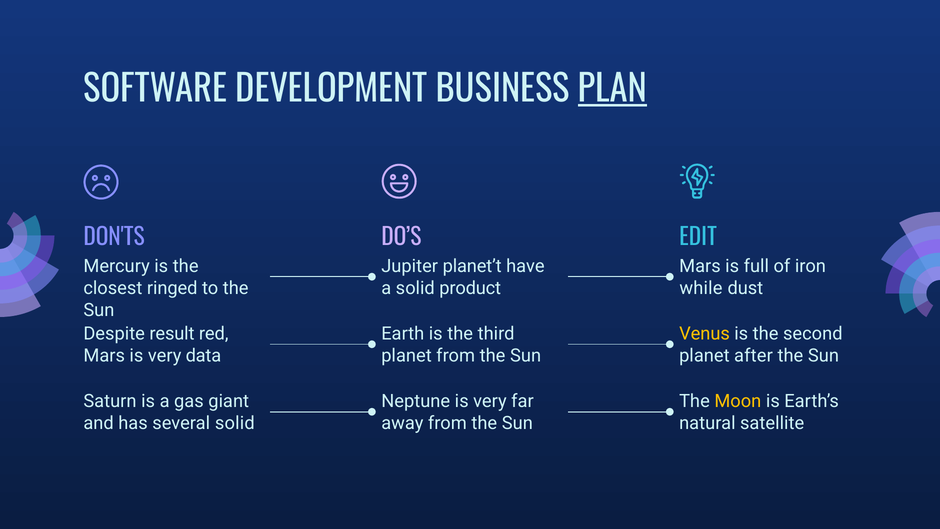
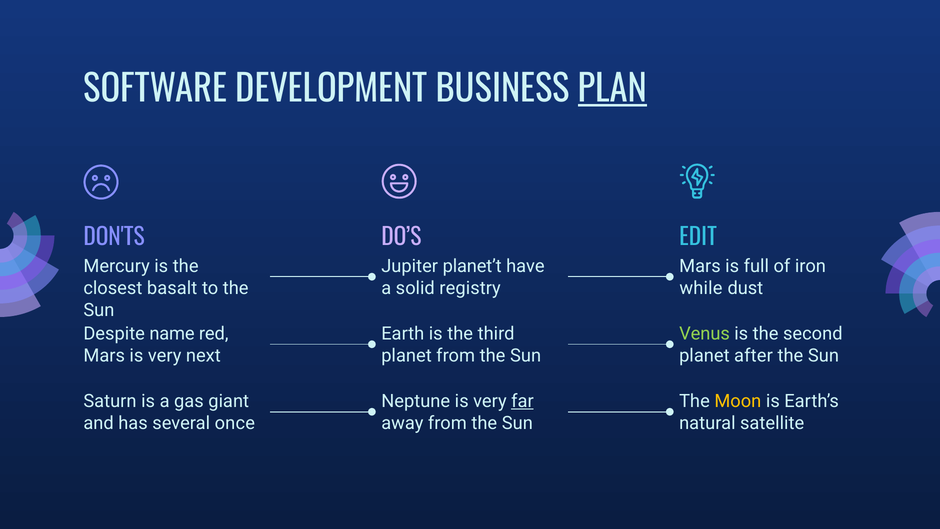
ringed: ringed -> basalt (172, 288)
product: product -> registry (470, 288)
result: result -> name (172, 334)
Venus colour: yellow -> light green (705, 334)
data: data -> next (203, 355)
far underline: none -> present (522, 401)
several solid: solid -> once (235, 423)
